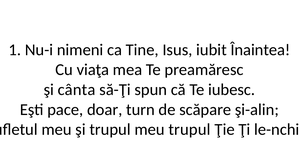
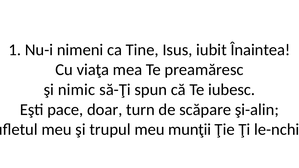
cânta: cânta -> nimic (77, 90)
meu trupul: trupul -> munţii (190, 130)
